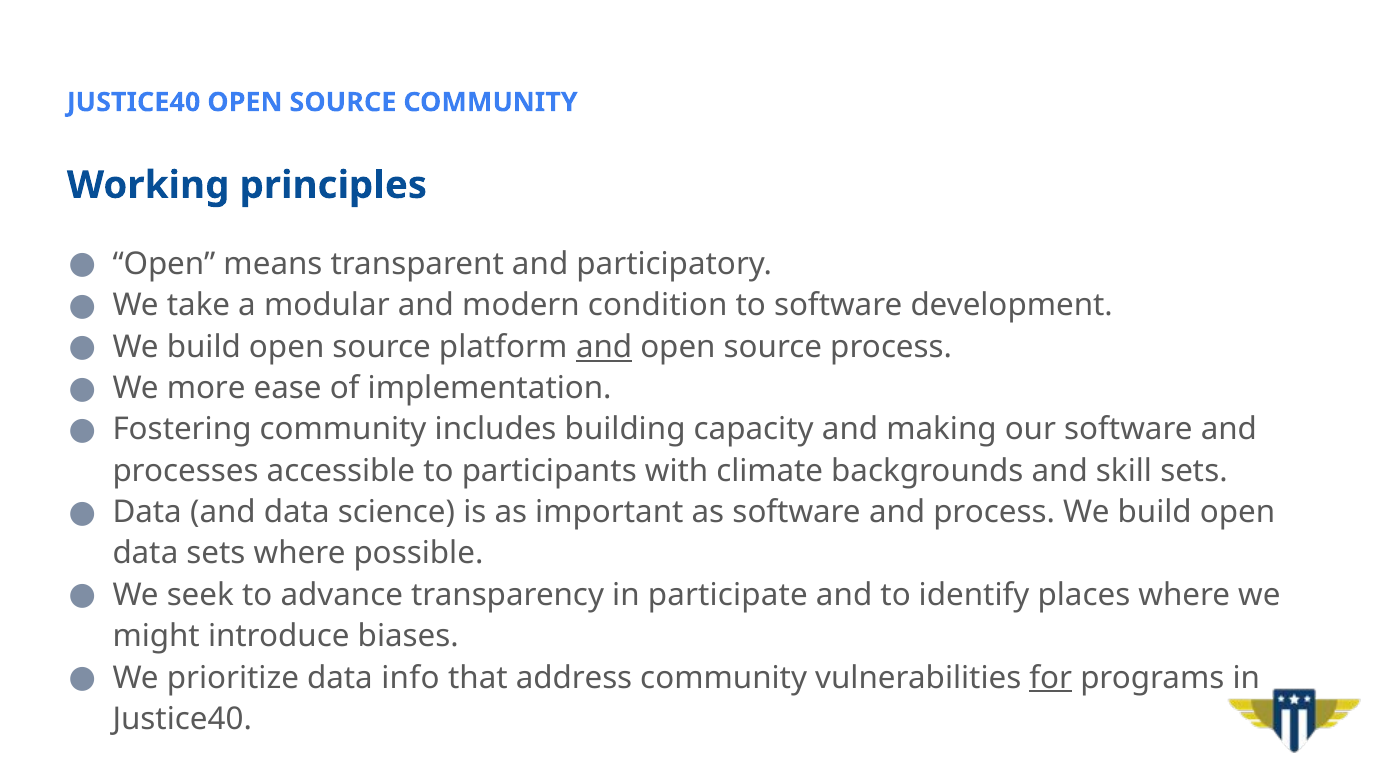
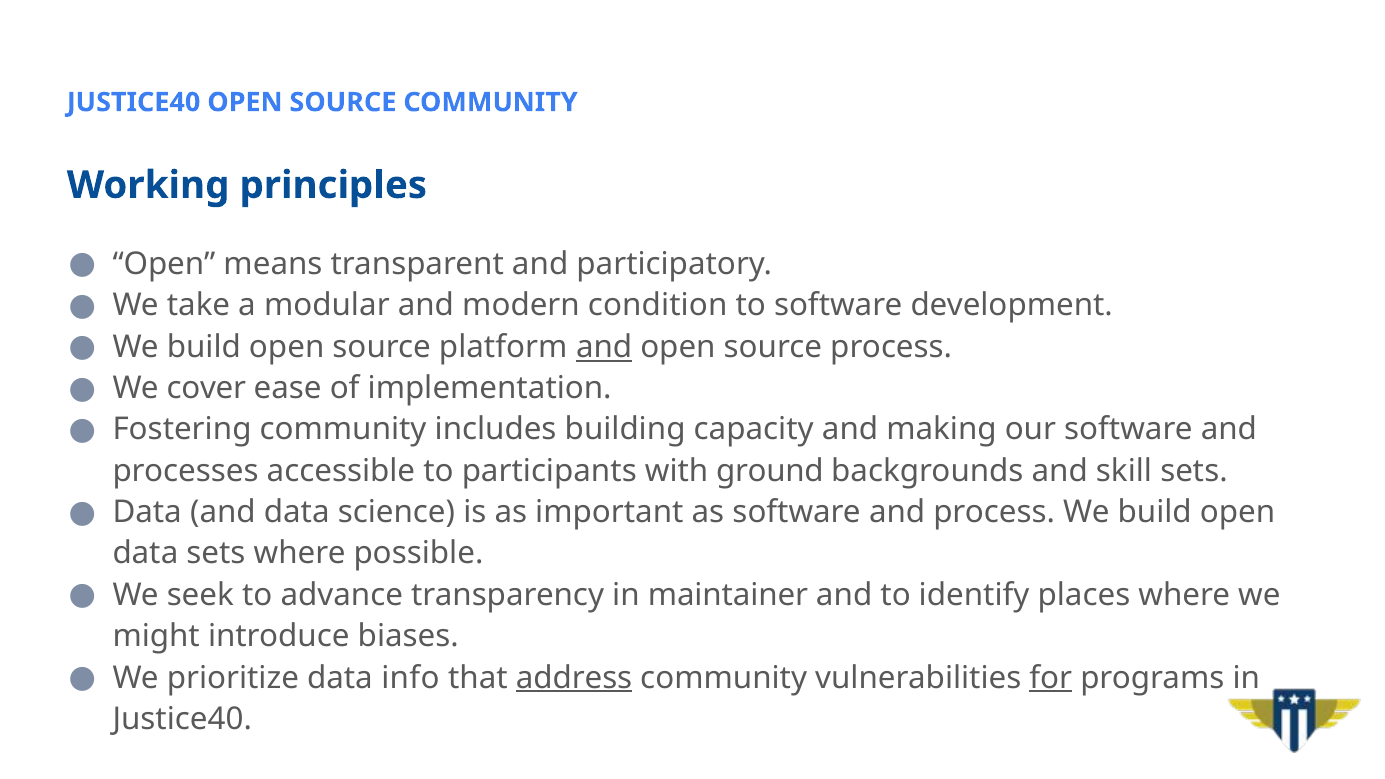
more: more -> cover (206, 388)
climate: climate -> ground (770, 471)
participate: participate -> maintainer (728, 595)
address underline: none -> present (574, 678)
